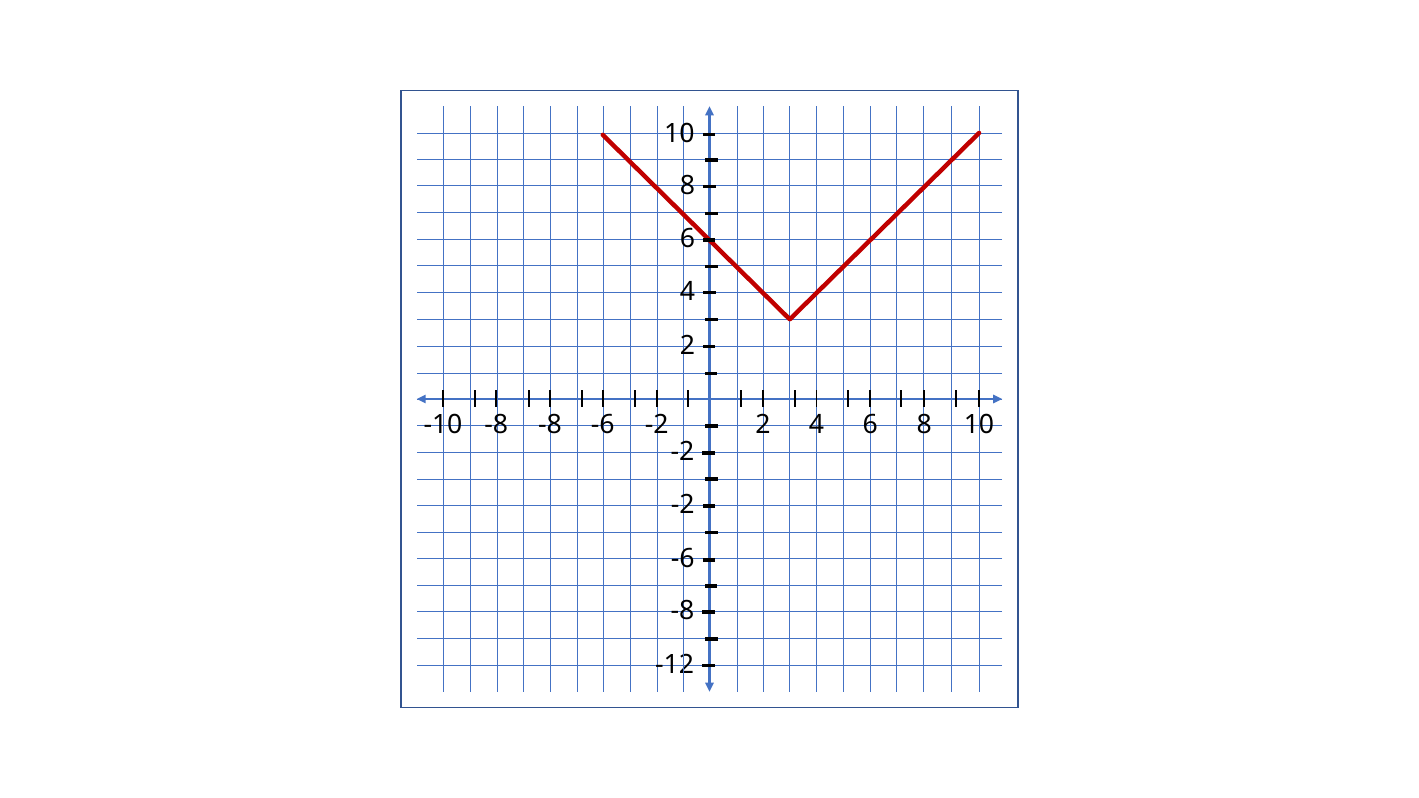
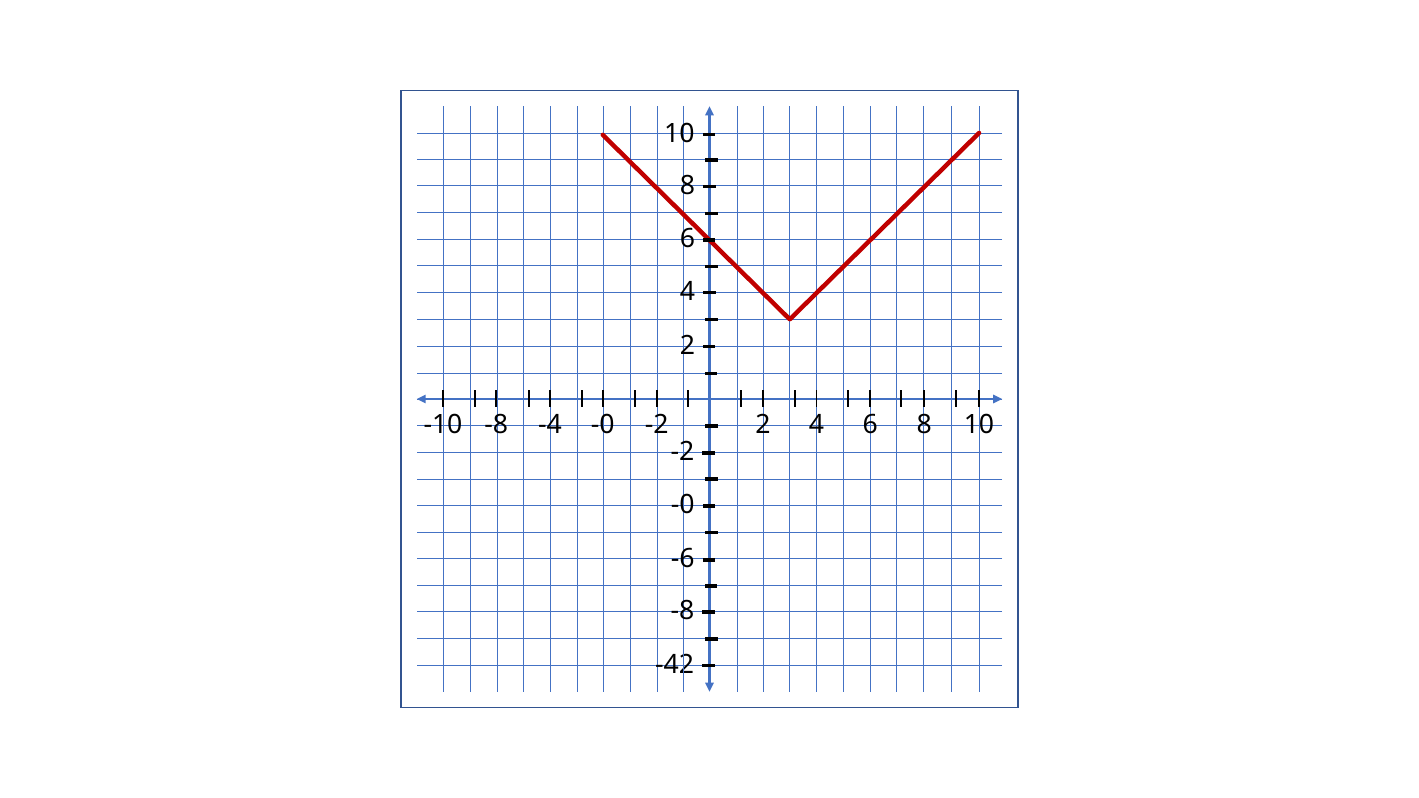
-8: -8 -> -4 (550, 425)
-6: -6 -> -0 (603, 425)
-2: -2 -> -0 (683, 505)
-12: -12 -> -42 (675, 665)
